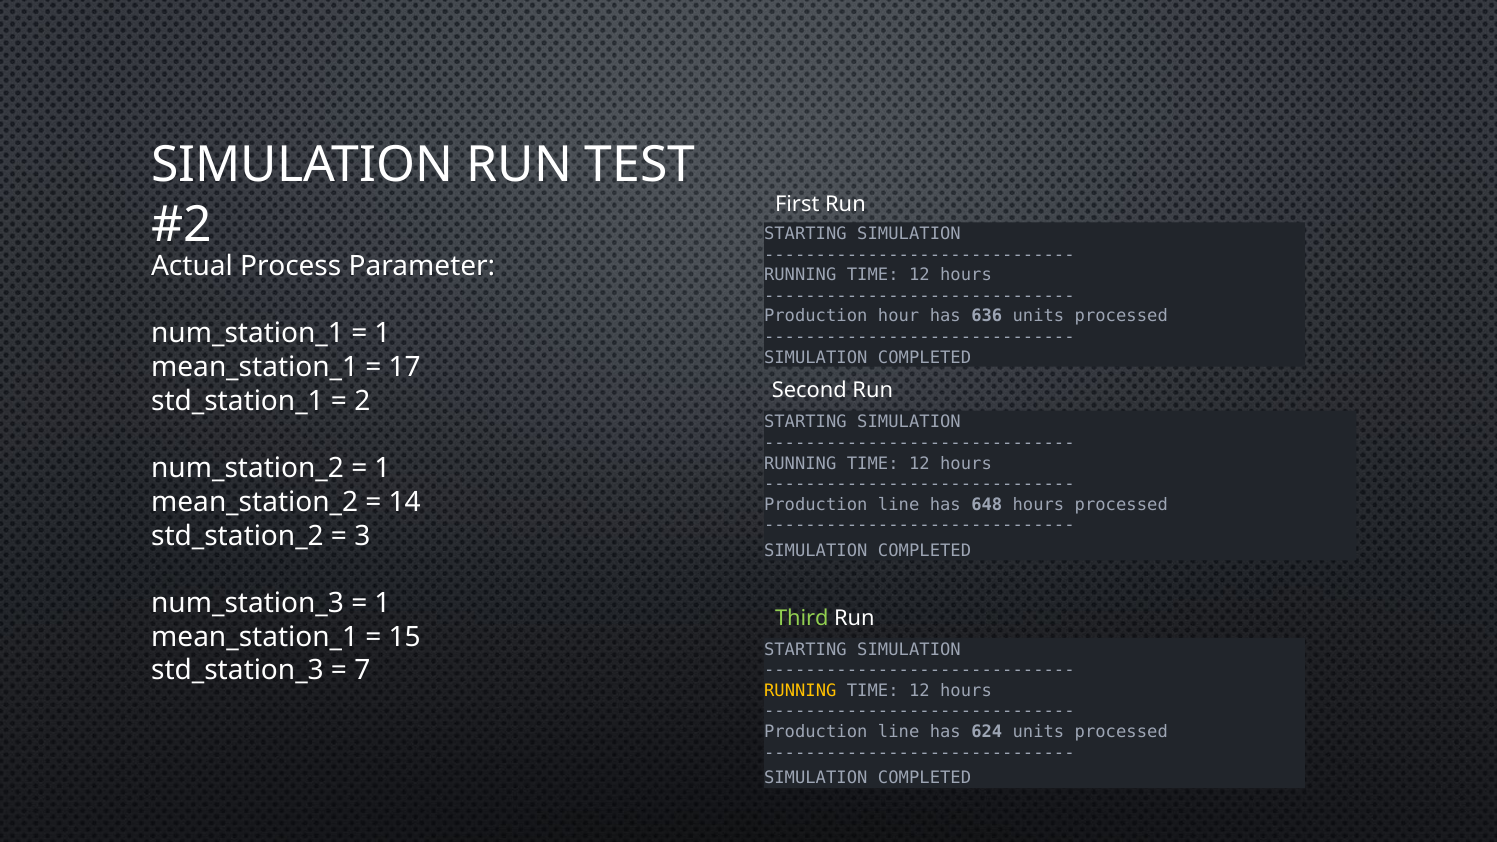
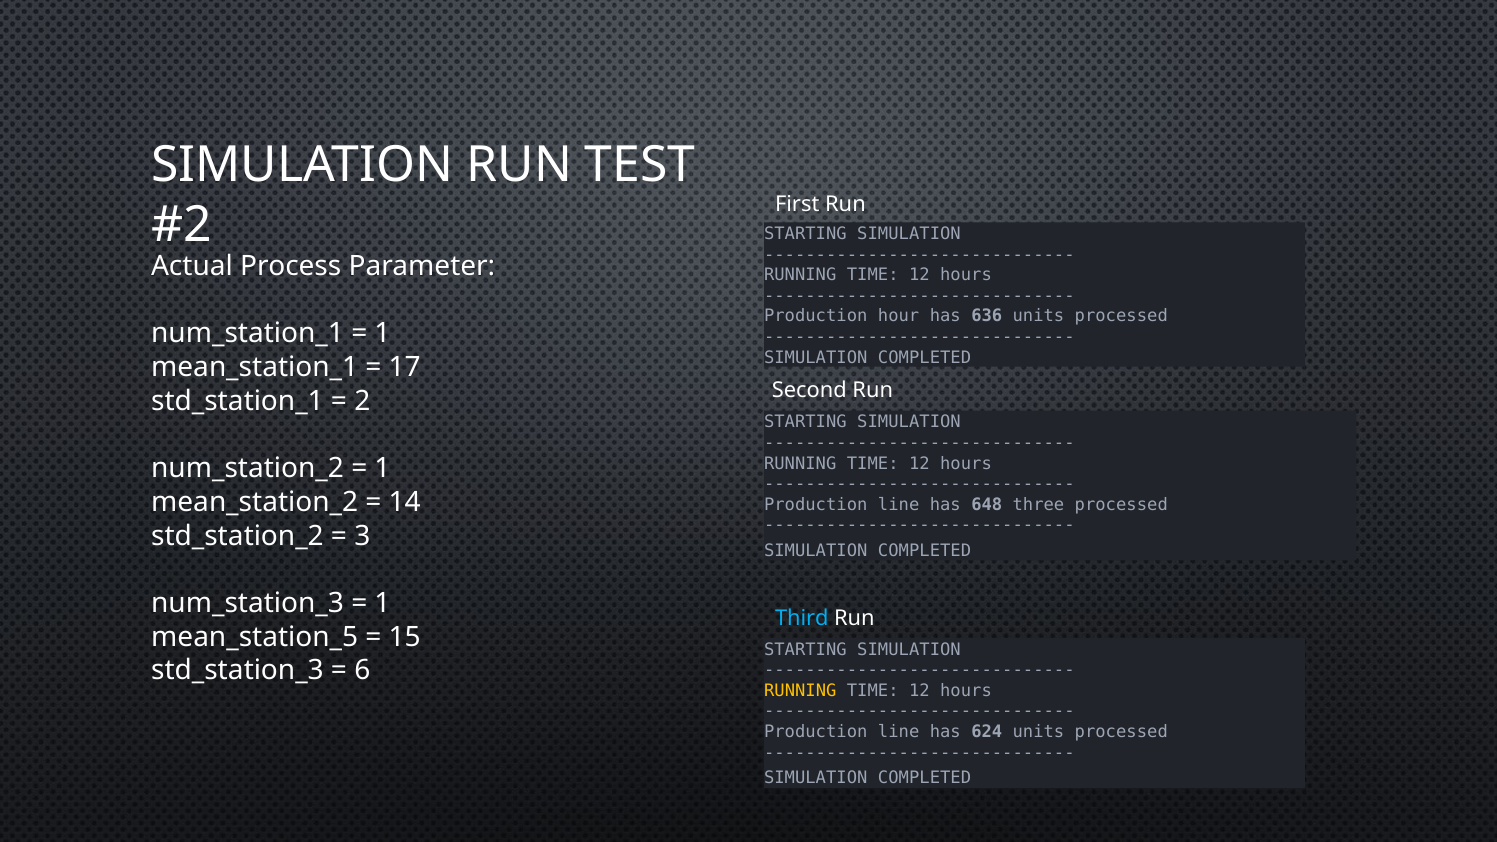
648 hours: hours -> three (1038, 505)
Third colour: light green -> light blue (802, 618)
mean_station_1: mean_station_1 -> mean_station_5 (255, 637)
7: 7 -> 6 (362, 671)
